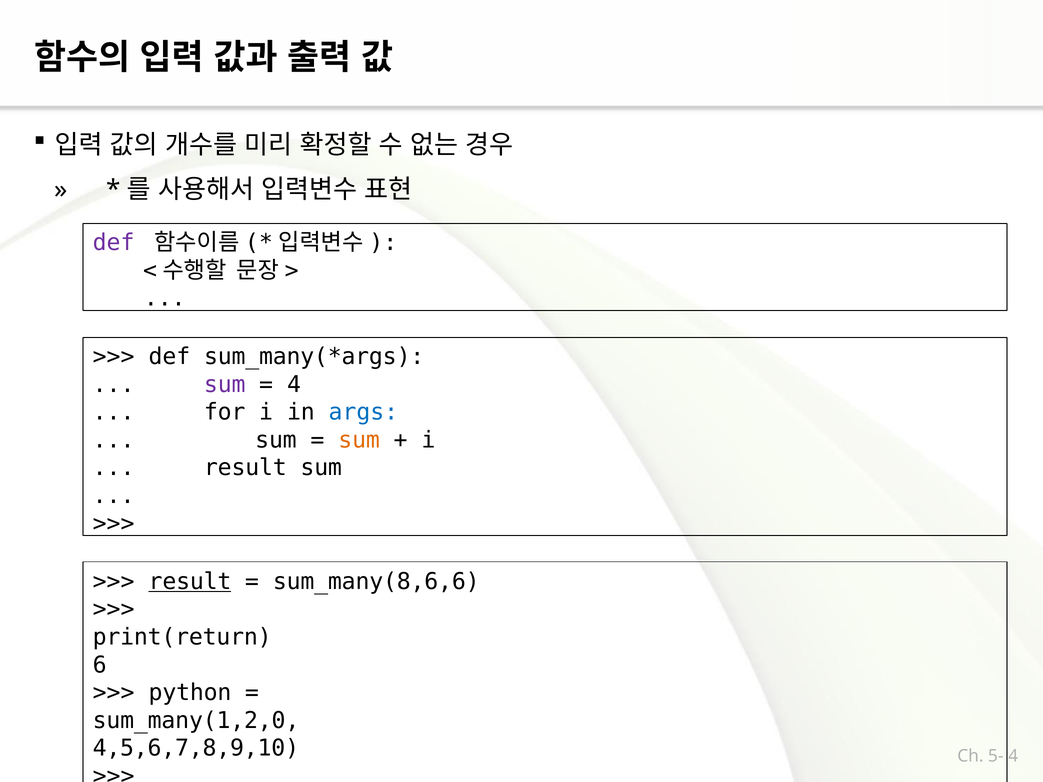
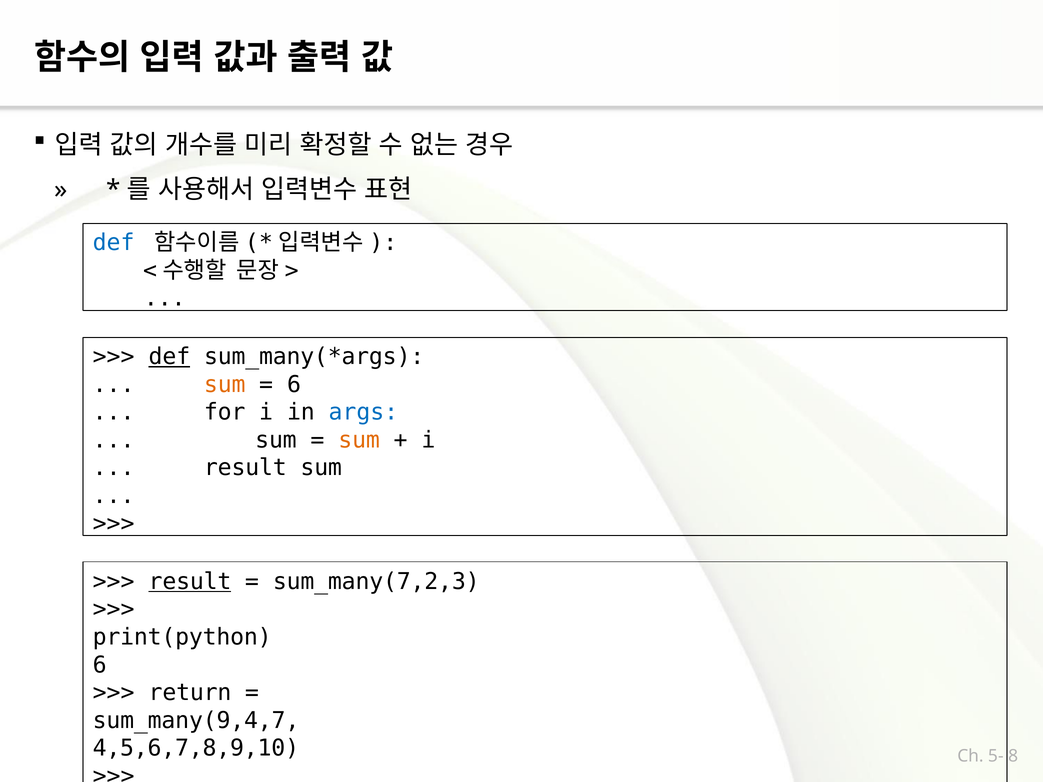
def colour: purple -> blue (114, 243)
def underline: none -> present (169, 357)
sum colour: purple -> orange (225, 385)
4: 4 -> 6 (294, 385)
sum_many(8,6,6: sum_many(8,6,6 -> sum_many(7,2,3 (376, 582)
print(return: print(return -> print(python (182, 637)
python: python -> return (190, 693)
sum_many(1,2,0: sum_many(1,2,0 -> sum_many(9,4,7 (196, 721)
5- 4: 4 -> 8 (1013, 756)
